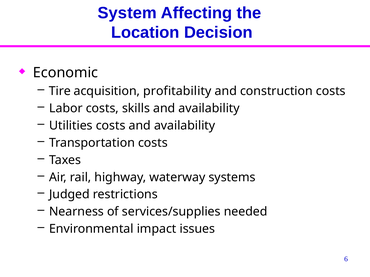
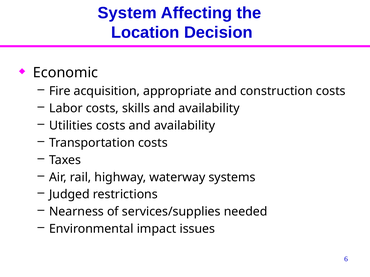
Tire: Tire -> Fire (60, 91)
profitability: profitability -> appropriate (177, 91)
